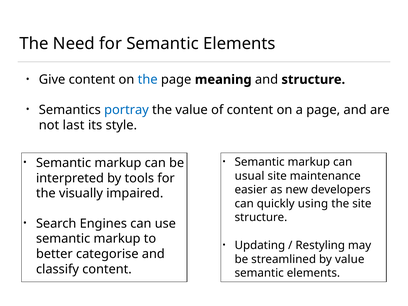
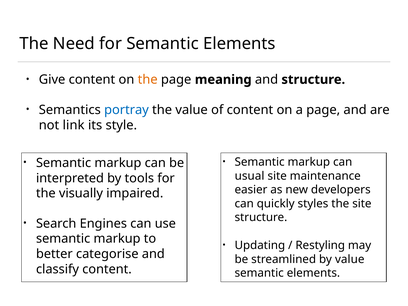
the colour: blue -> orange (148, 80)
last: last -> link (74, 125)
using: using -> styles (313, 204)
